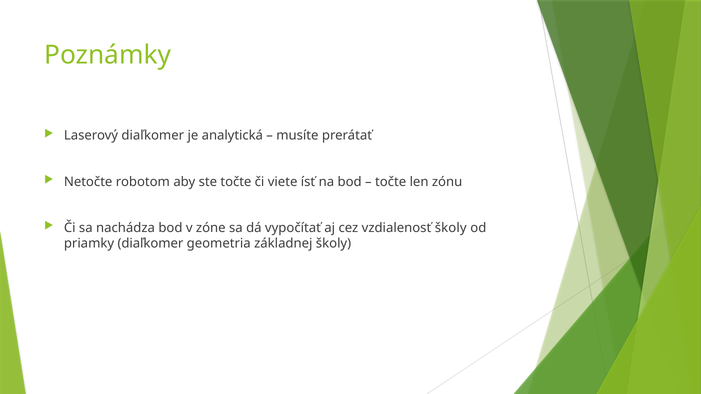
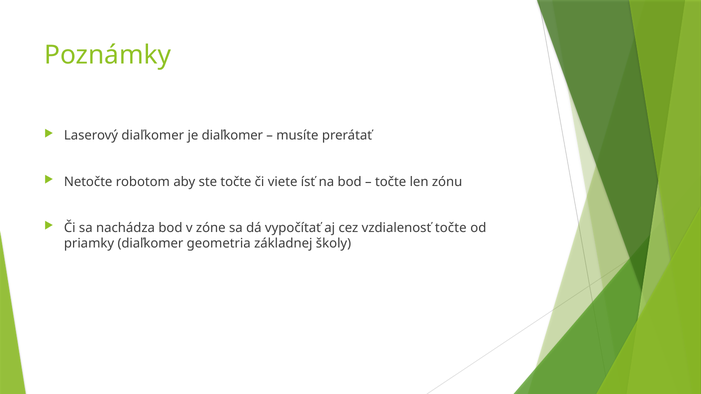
je analytická: analytická -> diaľkomer (232, 136)
vzdialenosť školy: školy -> točte (451, 228)
